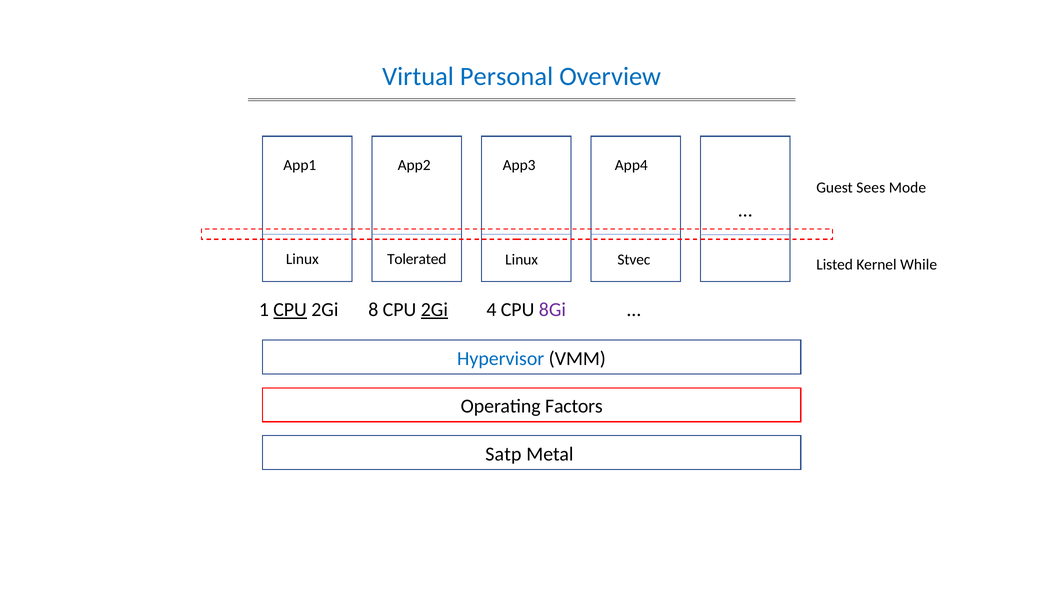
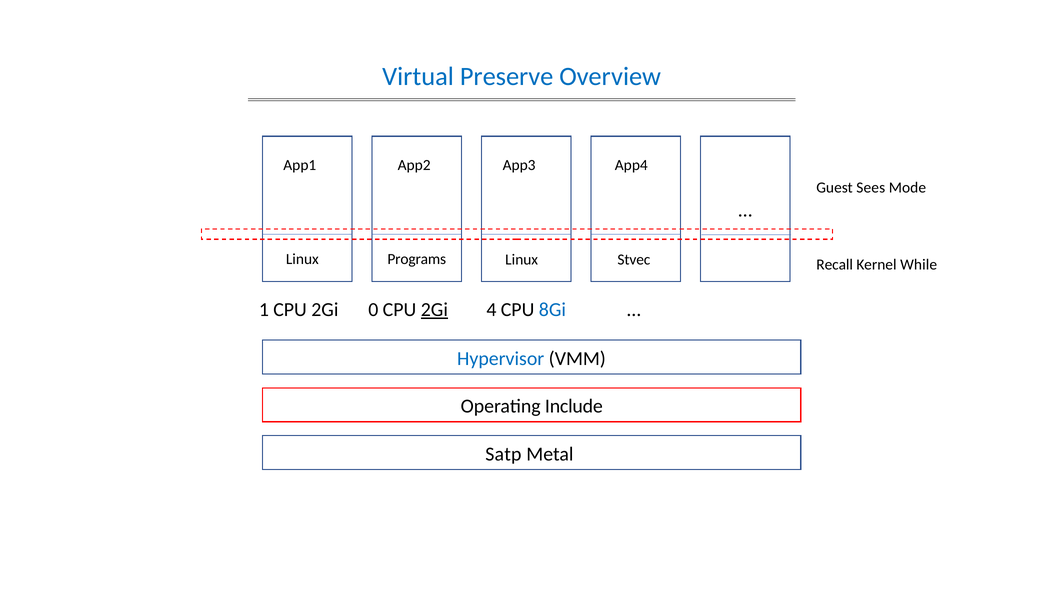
Personal: Personal -> Preserve (507, 76)
Tolerated: Tolerated -> Programs (417, 259)
Listed: Listed -> Recall (835, 265)
CPU underline: present -> none (290, 310)
8: 8 -> 0 (373, 310)
8Gi colour: purple -> blue (552, 310)
Factors: Factors -> Include (574, 406)
